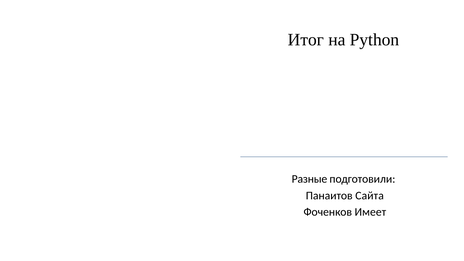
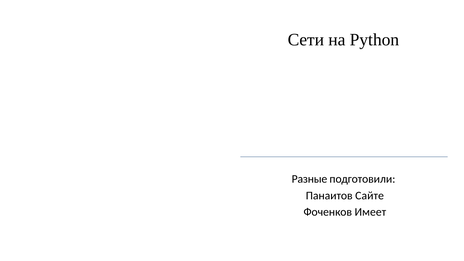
Итог: Итог -> Сети (306, 40)
Сайта: Сайта -> Сайте (370, 196)
